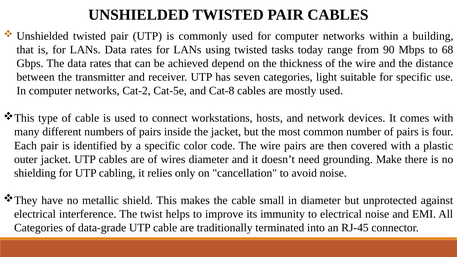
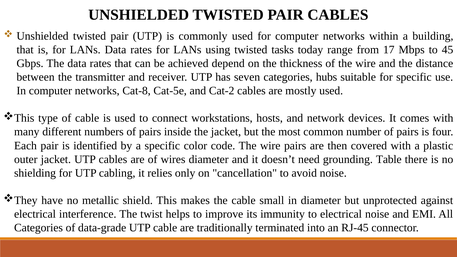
90: 90 -> 17 (389, 50)
68: 68 -> 45 (448, 50)
light: light -> hubs (327, 77)
Cat-2: Cat-2 -> Cat-8 (137, 91)
Cat-8: Cat-8 -> Cat-2 (222, 91)
Make: Make -> Table (389, 159)
